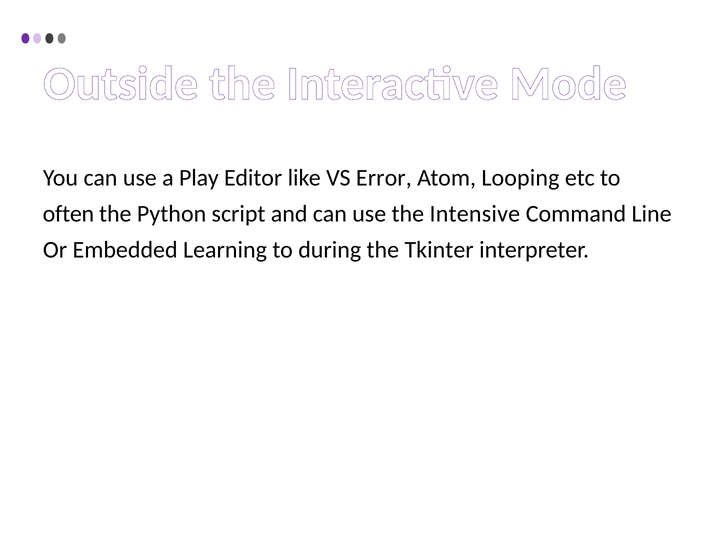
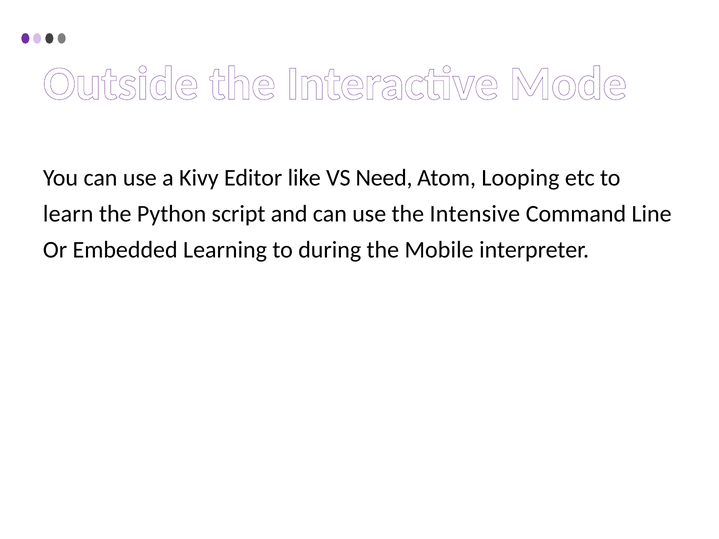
Play: Play -> Kivy (199, 178)
Error: Error -> Need (384, 178)
often: often -> learn (68, 214)
Tkinter: Tkinter -> Mobile (439, 250)
